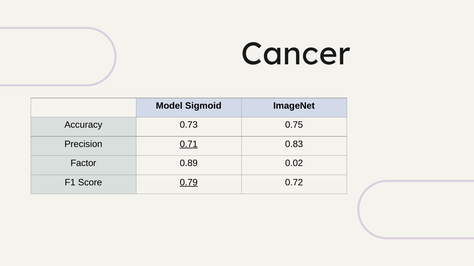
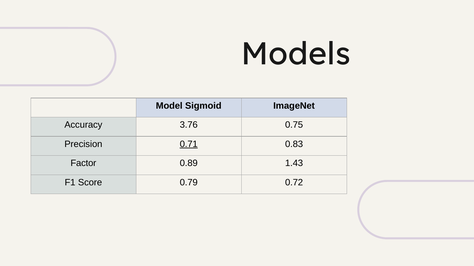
Cancer: Cancer -> Models (296, 54)
0.73: 0.73 -> 3.76 (189, 125)
0.02: 0.02 -> 1.43 (294, 164)
0.79 underline: present -> none (189, 183)
